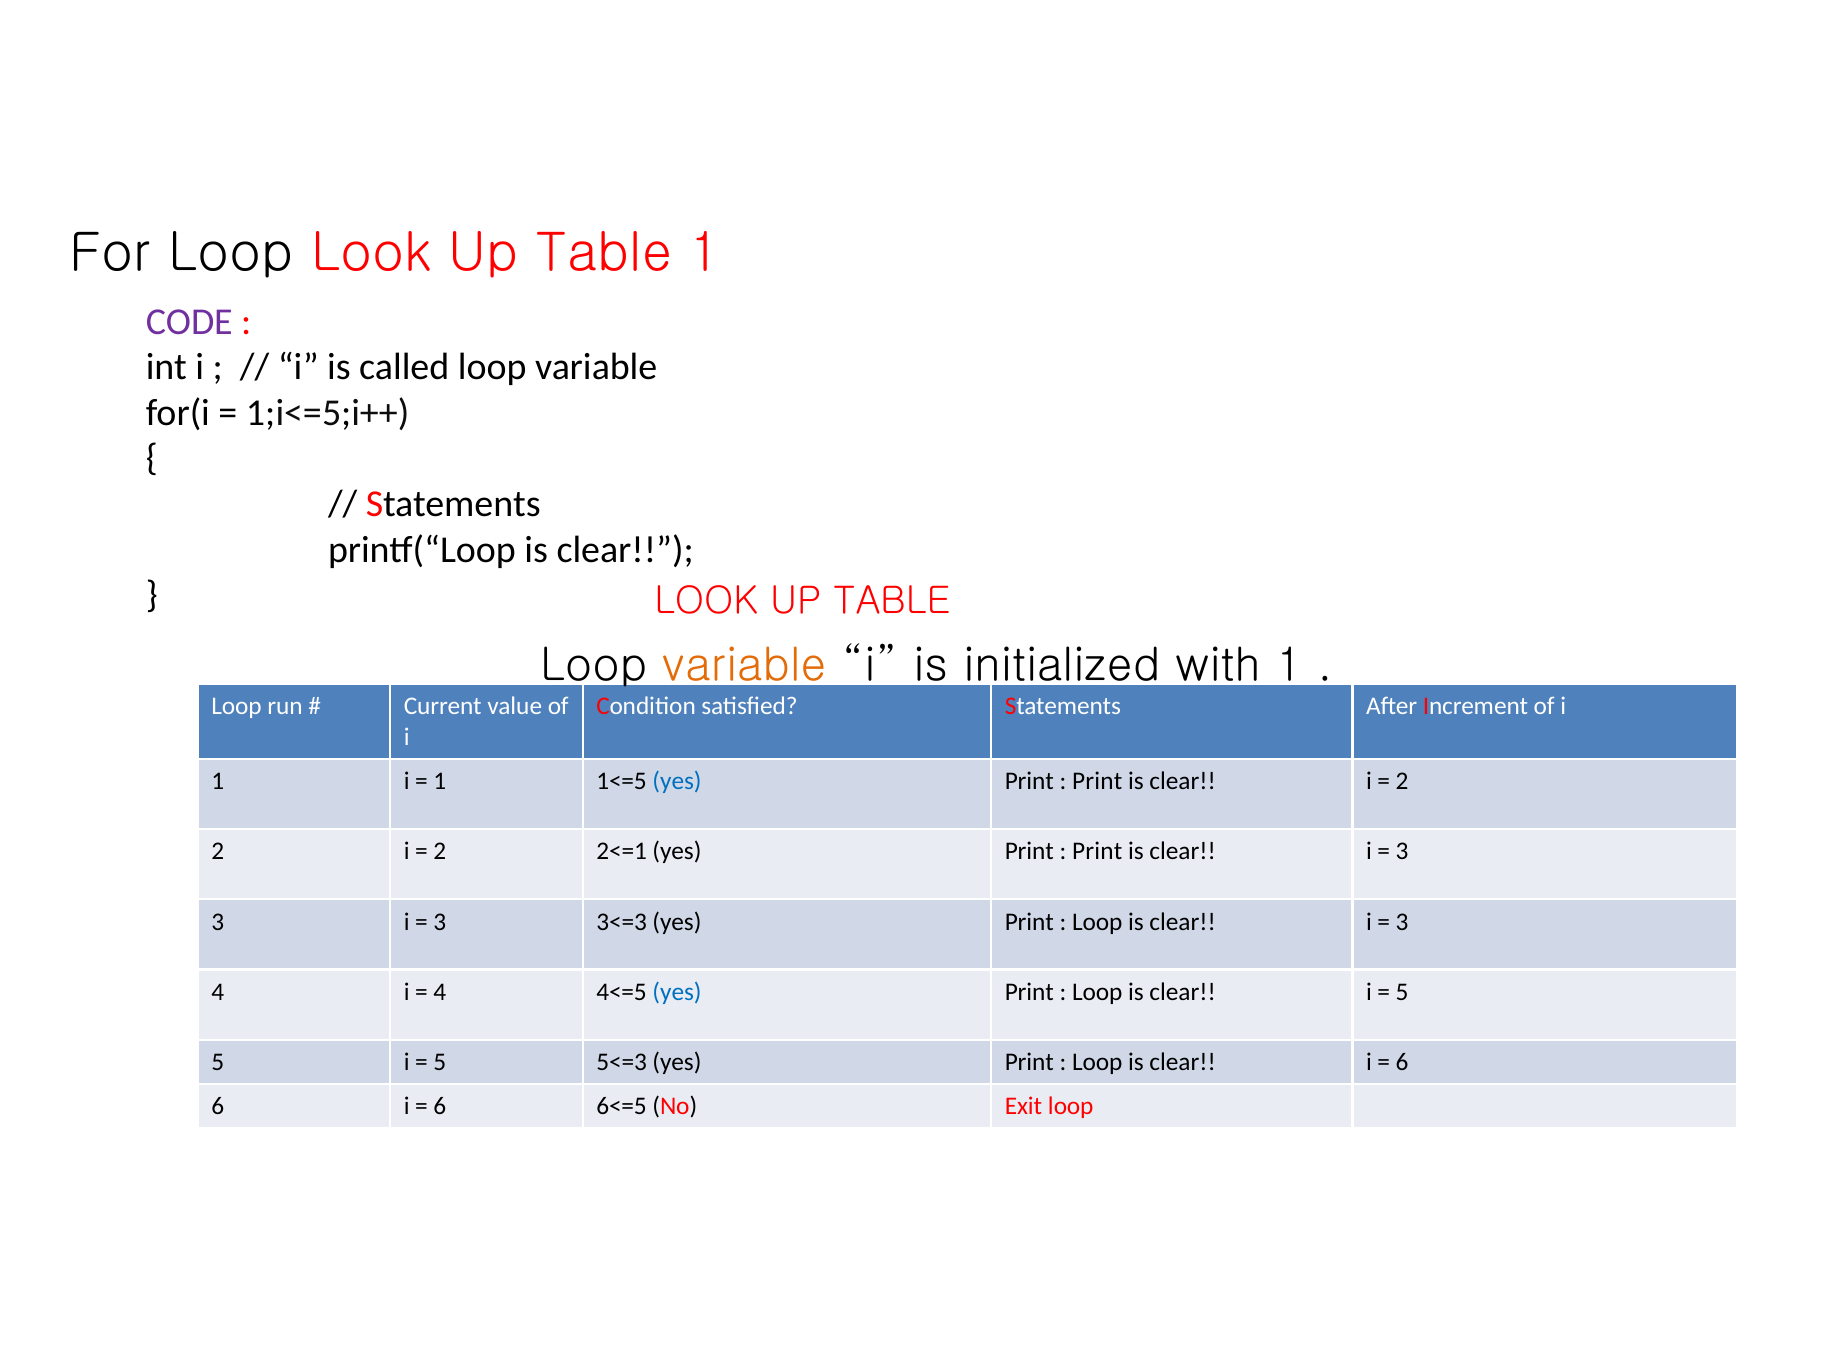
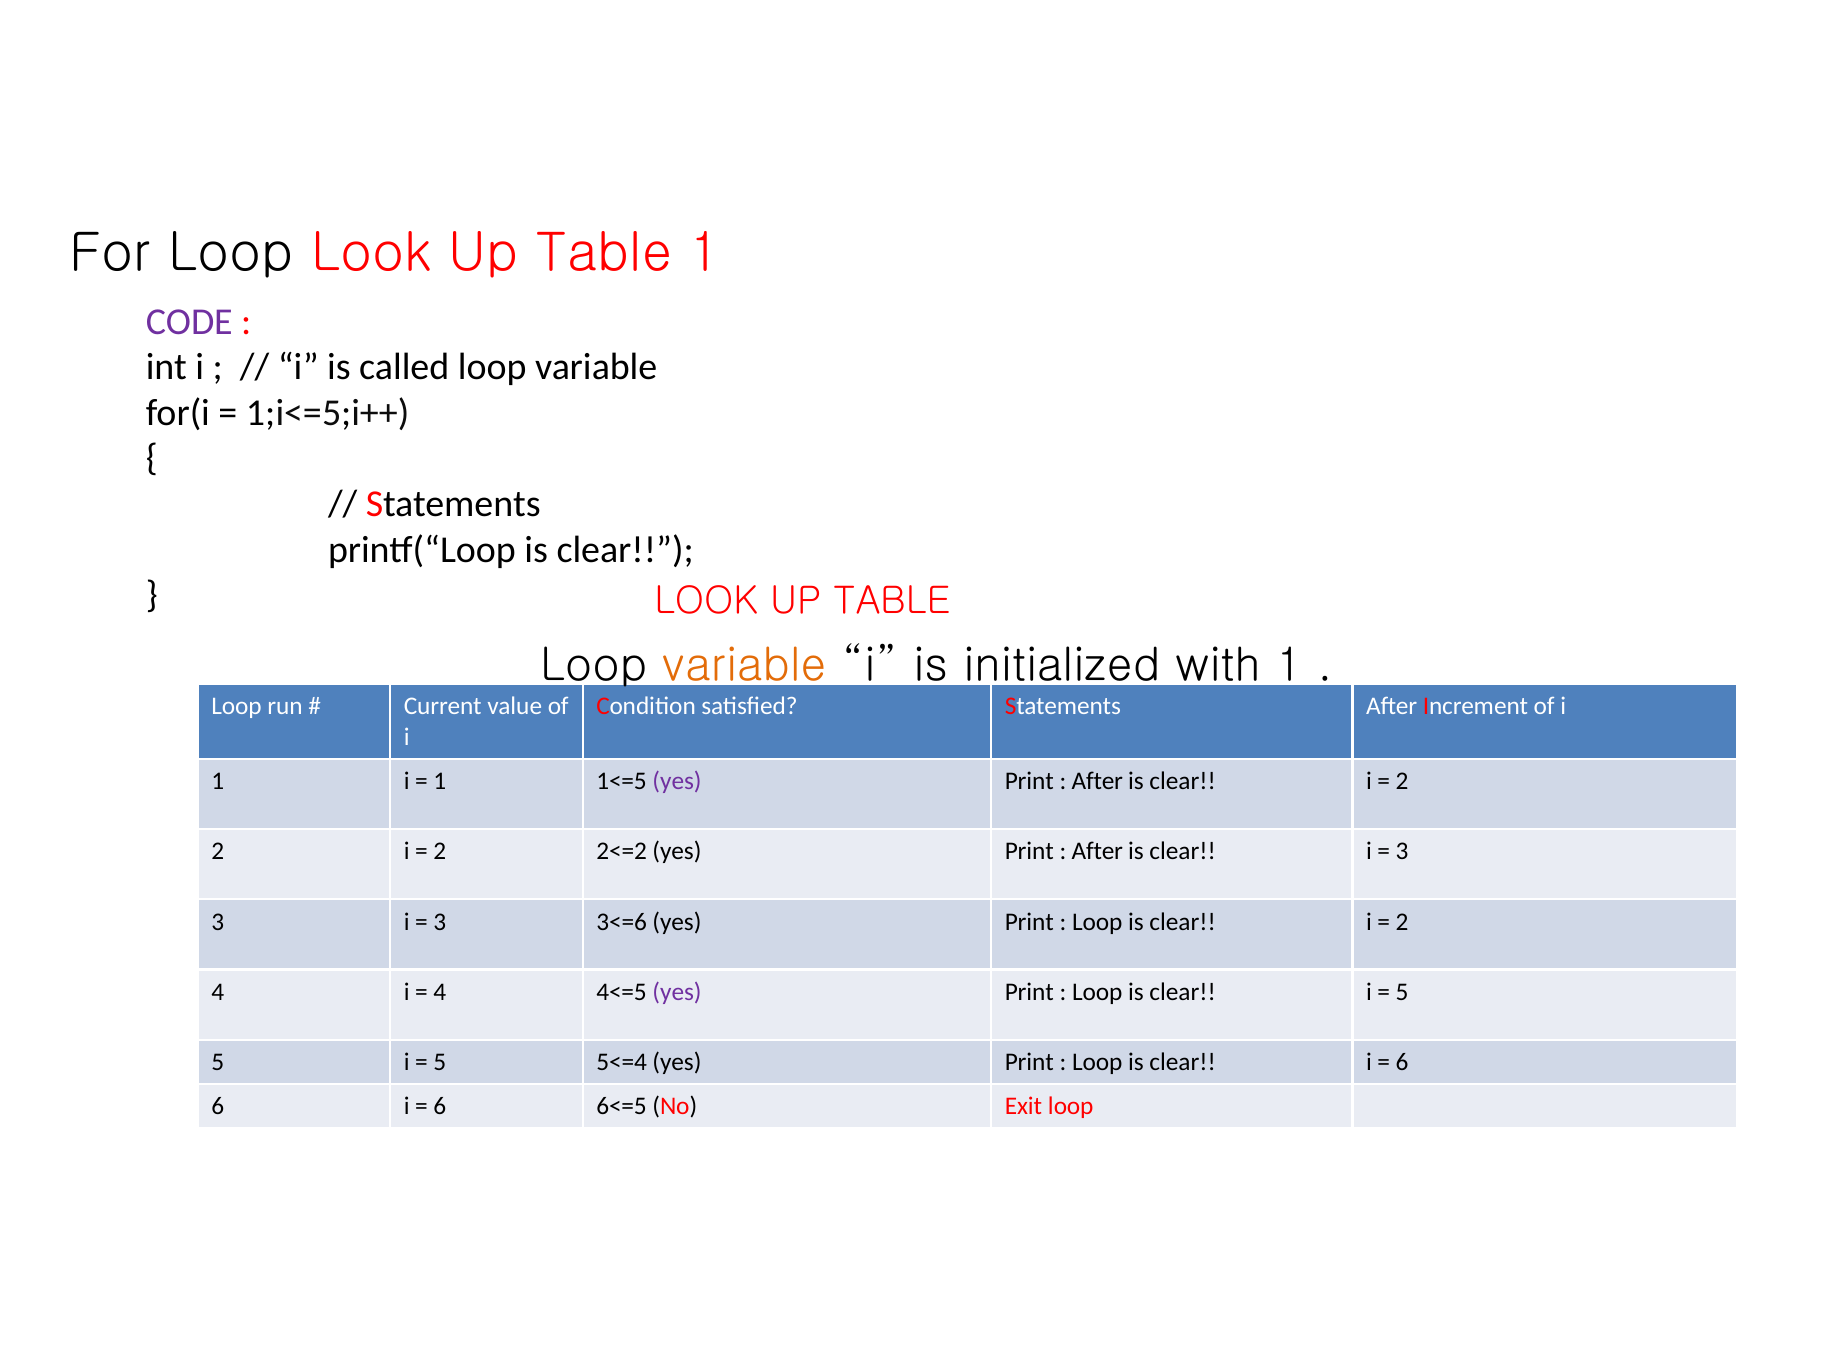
yes colour: blue -> purple (677, 782)
Print: Print -> After (1097, 782)
2<=1: 2<=1 -> 2<=2 (622, 852)
Print: Print -> After (1097, 852)
3<=3: 3<=3 -> 3<=6 (622, 922)
3: 3 -> 2 (1402, 922)
yes colour: blue -> purple (677, 992)
5<=3: 5<=3 -> 5<=4 (622, 1062)
